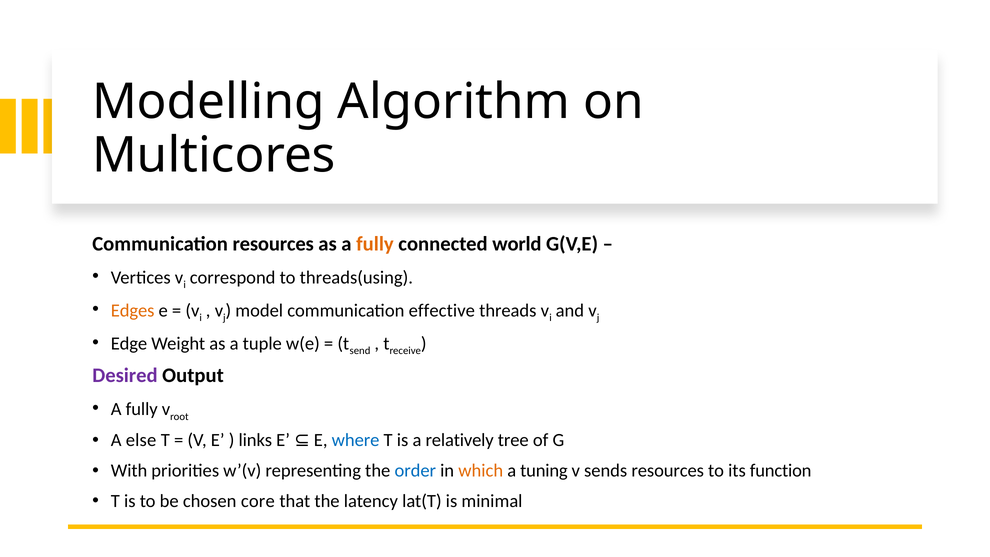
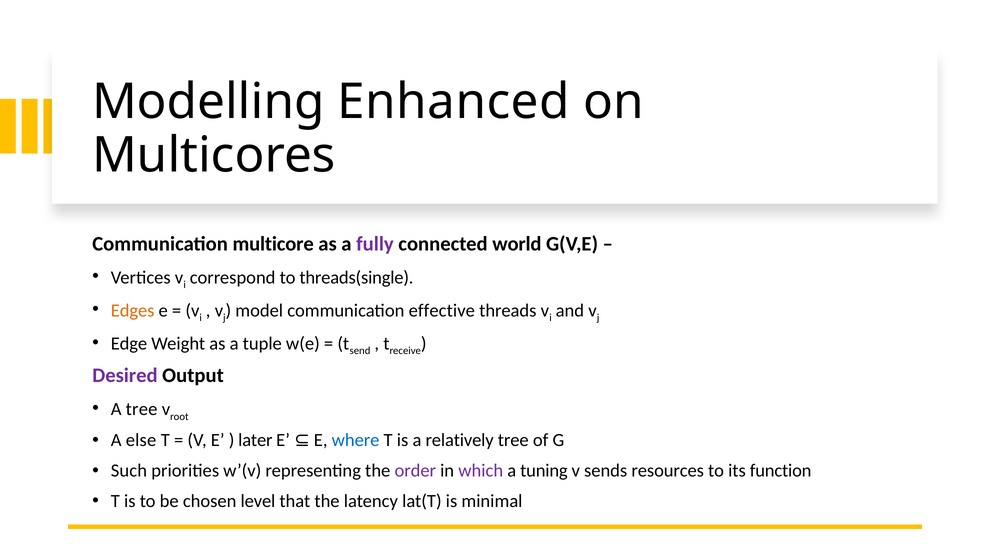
Algorithm: Algorithm -> Enhanced (454, 102)
Communication resources: resources -> multicore (273, 244)
fully colour: orange -> purple (375, 244)
threads(using: threads(using -> threads(single (356, 277)
fully: fully -> tree (142, 409)
links: links -> later (255, 440)
With: With -> Such (129, 471)
order colour: blue -> purple (415, 471)
which colour: orange -> purple (481, 471)
core: core -> level (258, 501)
